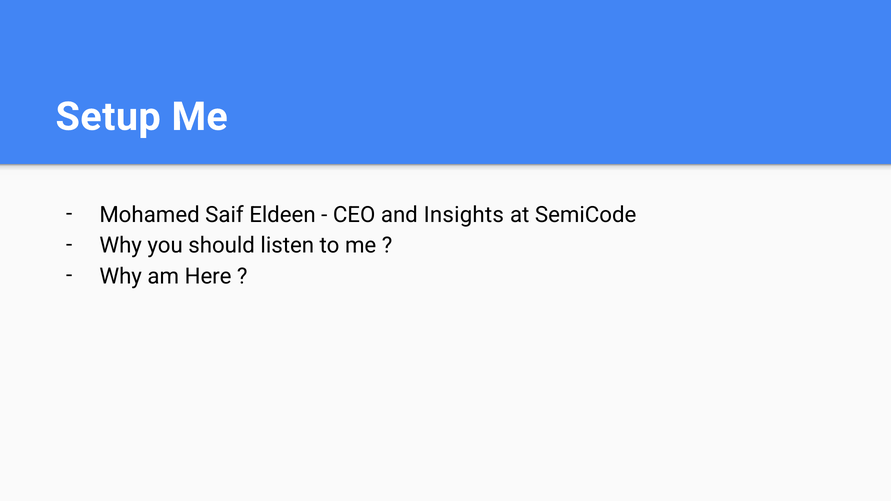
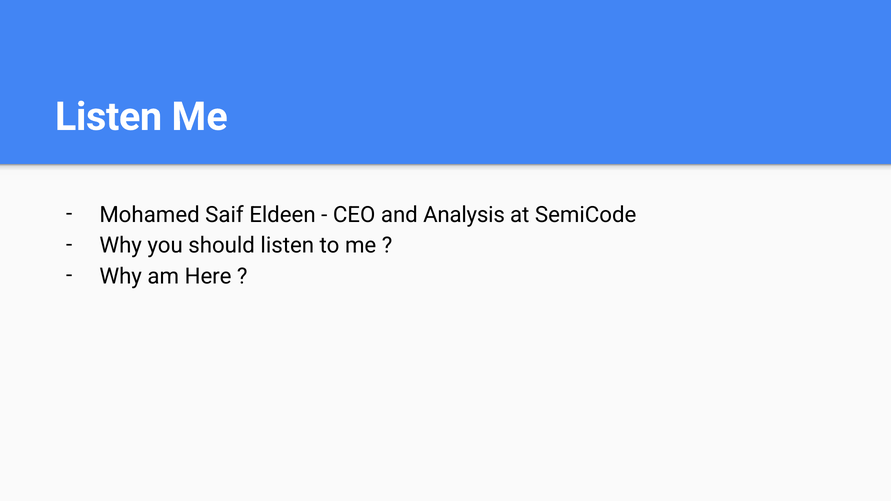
Setup: Setup -> Listen (109, 117)
Insights: Insights -> Analysis (464, 215)
